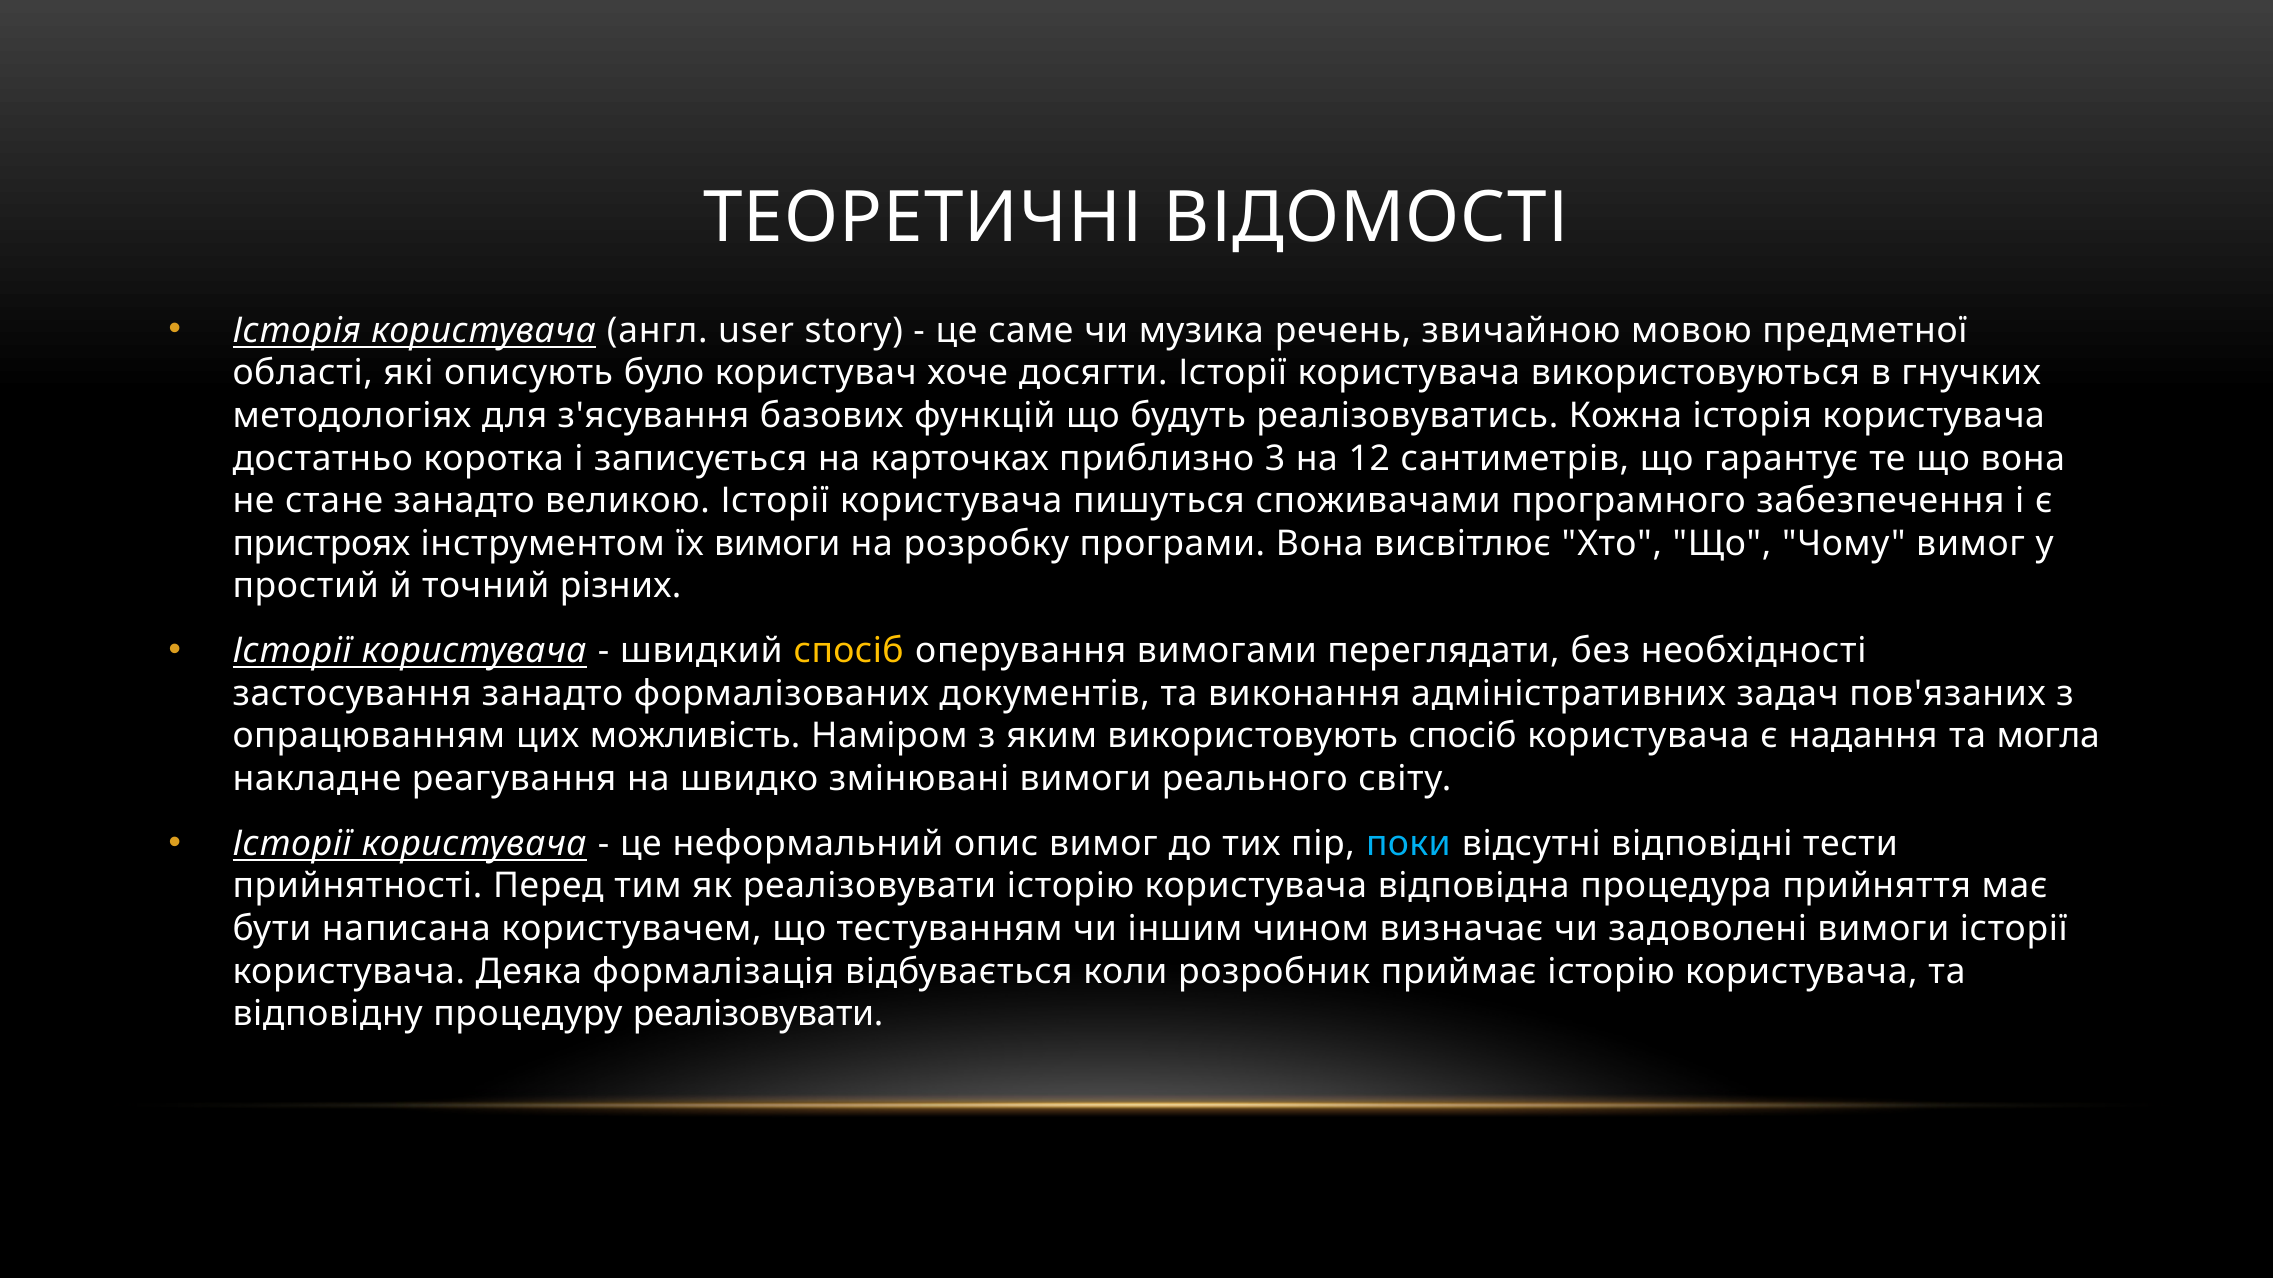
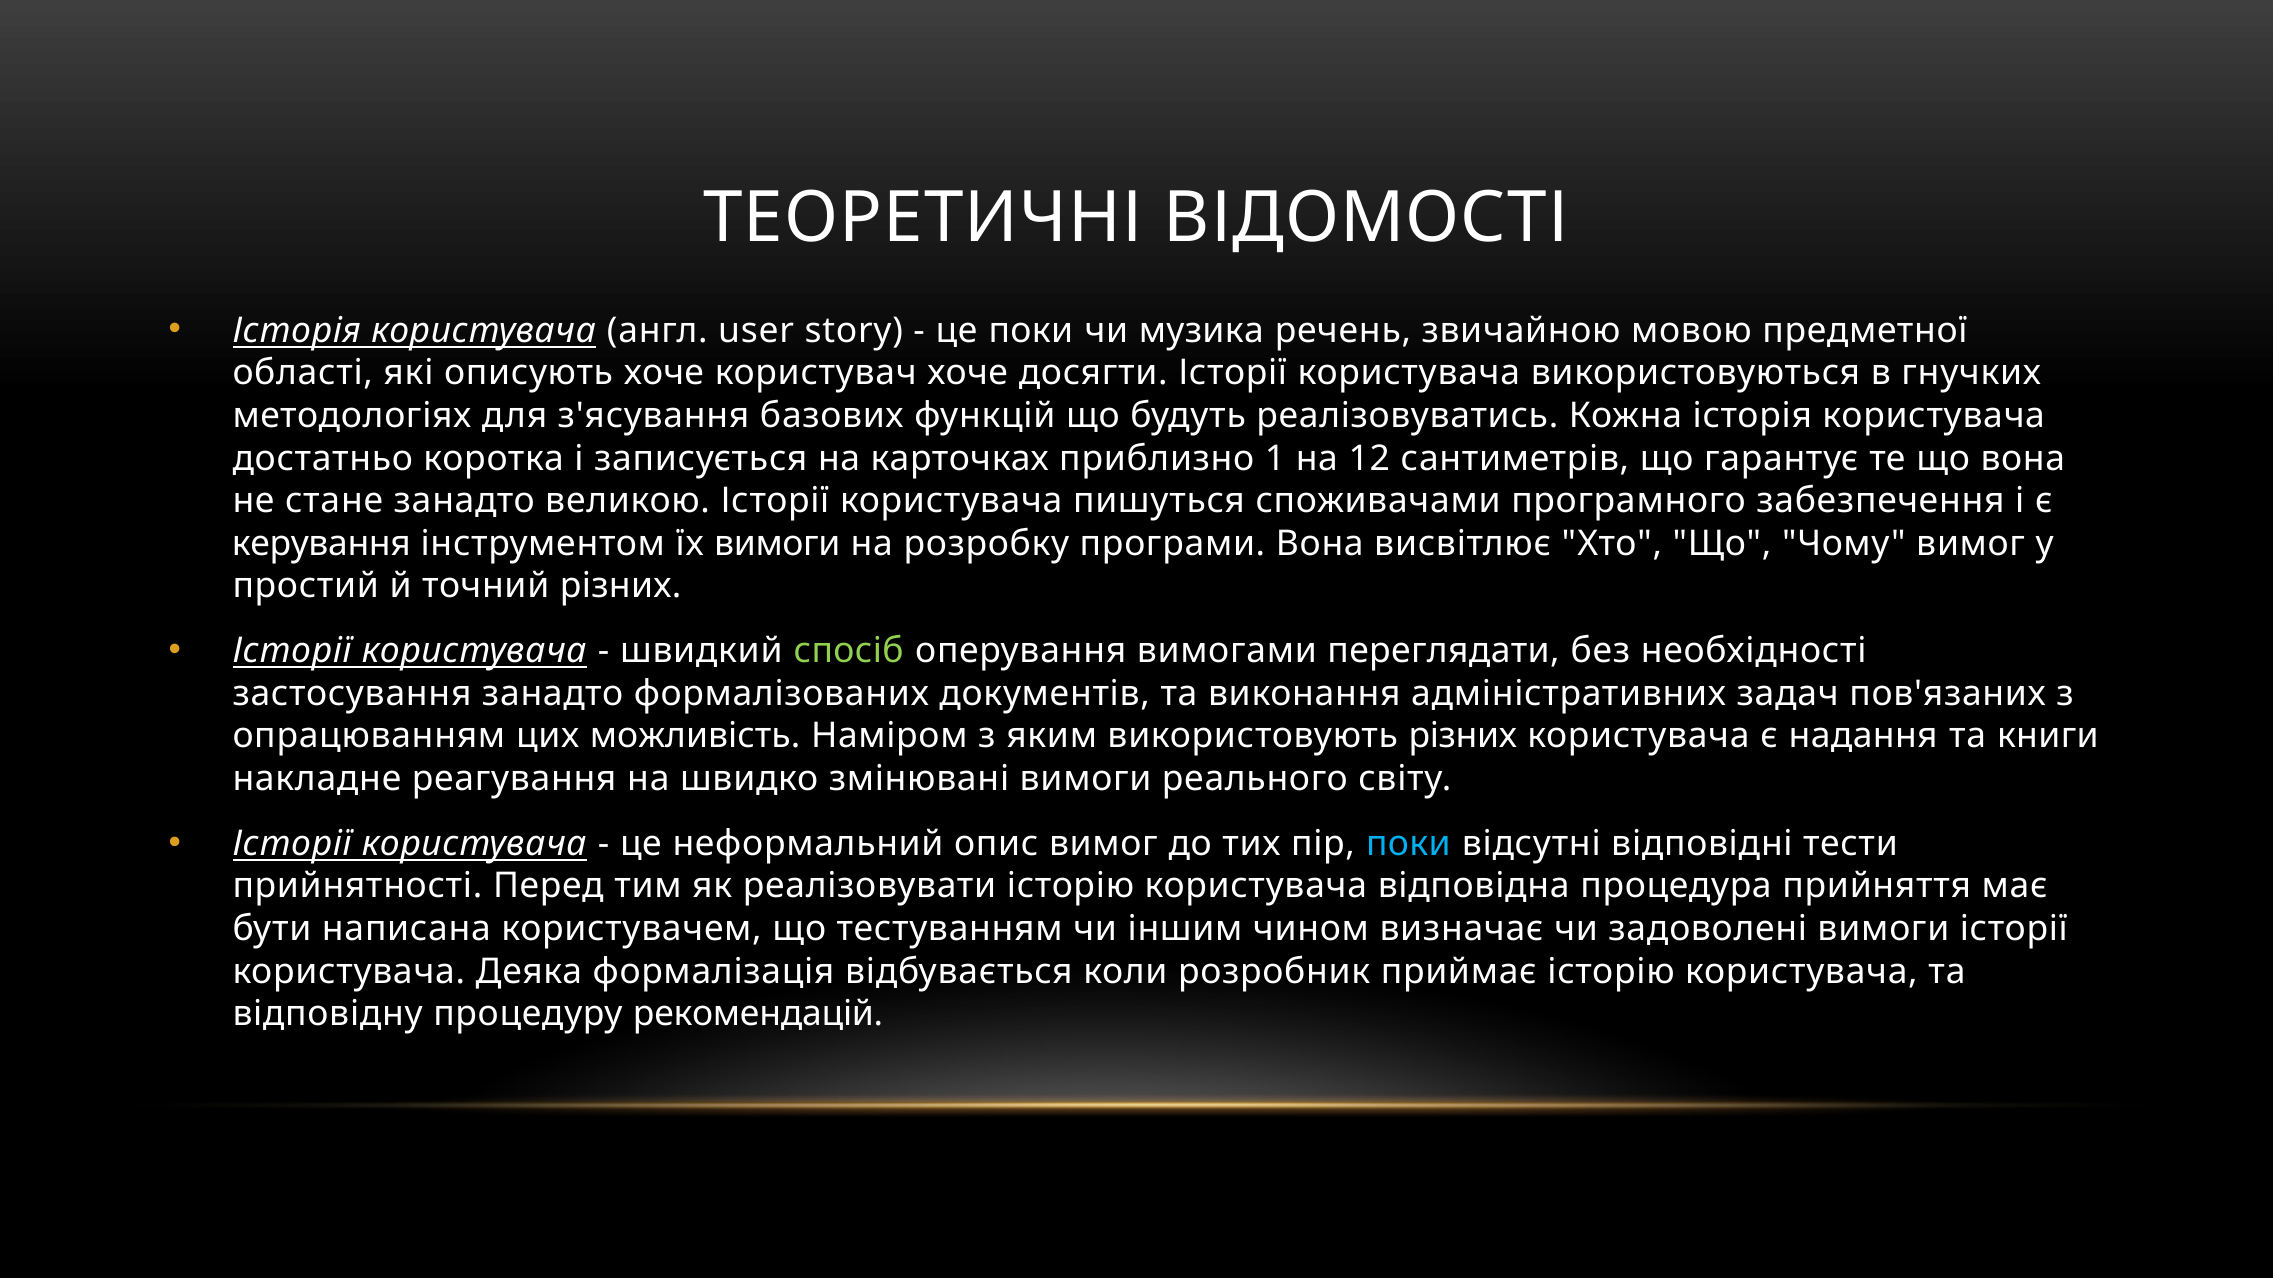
це саме: саме -> поки (1031, 331)
описують було: було -> хоче (664, 373)
3: 3 -> 1 (1275, 458)
пристроях: пристроях -> керування (321, 544)
спосіб colour: yellow -> light green (849, 651)
використовують спосіб: спосіб -> різних (1463, 736)
могла: могла -> книги (2048, 736)
процедуру реалізовувати: реалізовувати -> рекомендацій (758, 1014)
